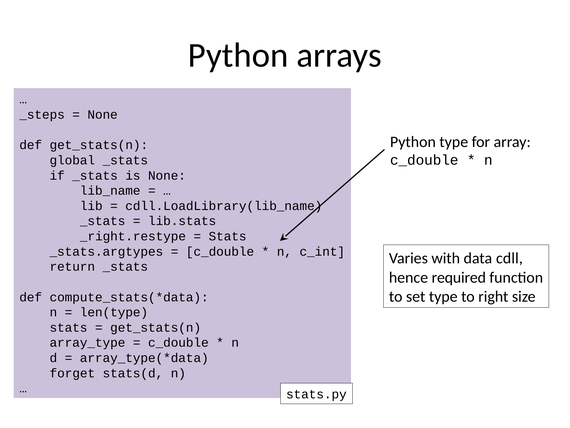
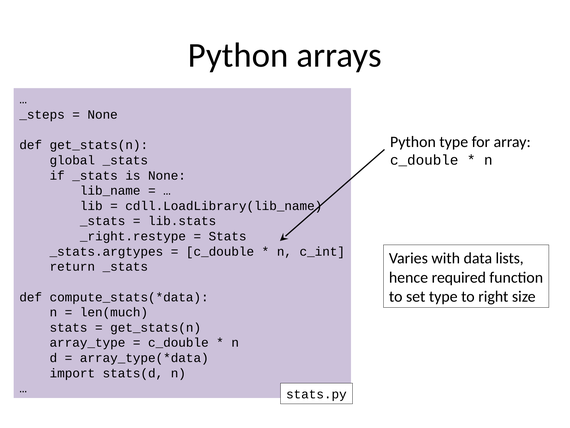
cdll: cdll -> lists (510, 258)
len(type: len(type -> len(much (114, 312)
forget: forget -> import (72, 373)
